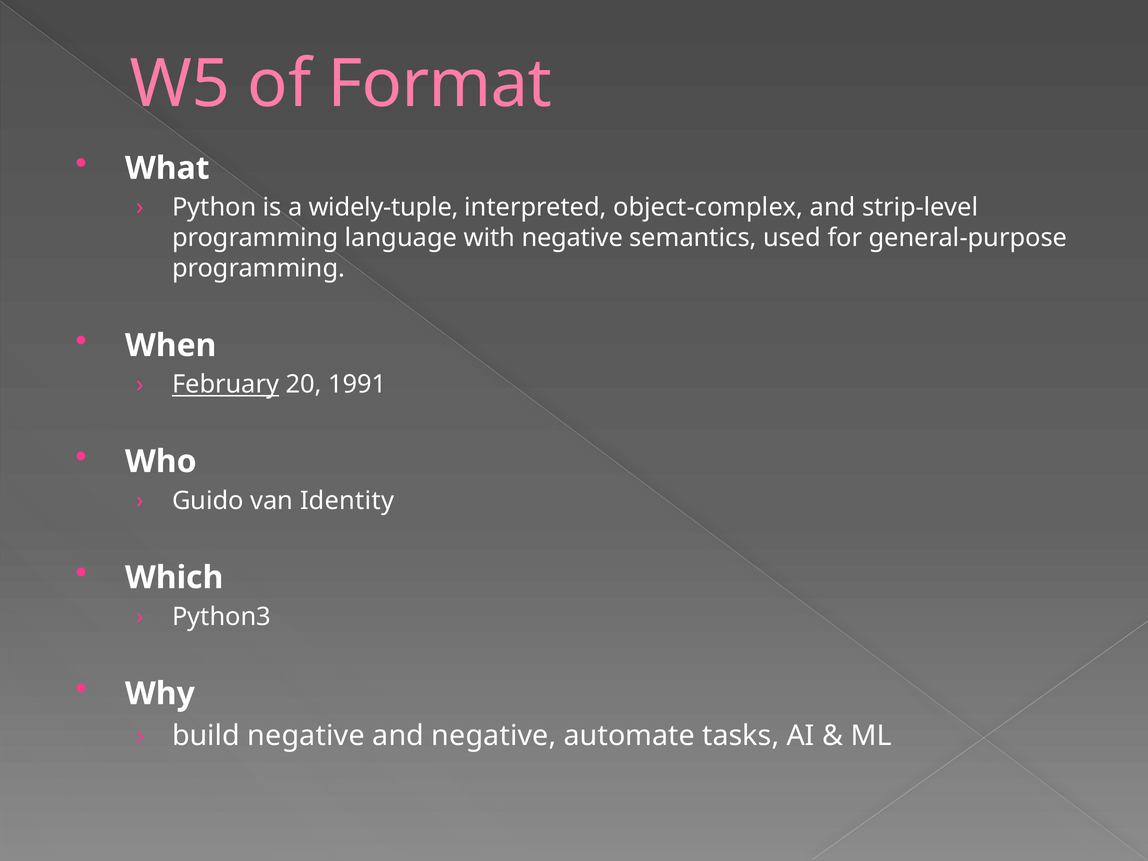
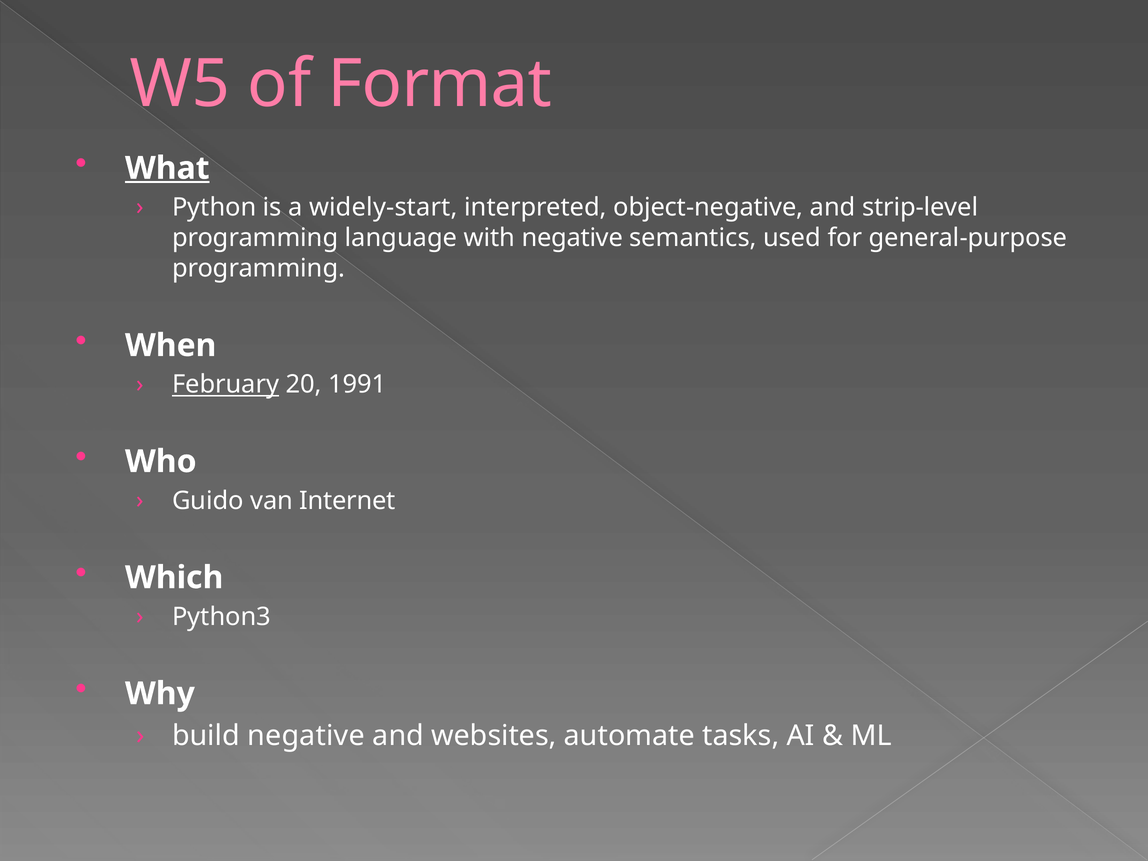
What underline: none -> present (167, 168)
widely-tuple: widely-tuple -> widely-start (383, 207)
object-complex: object-complex -> object-negative (708, 207)
Identity: Identity -> Internet (347, 501)
and negative: negative -> websites (494, 736)
